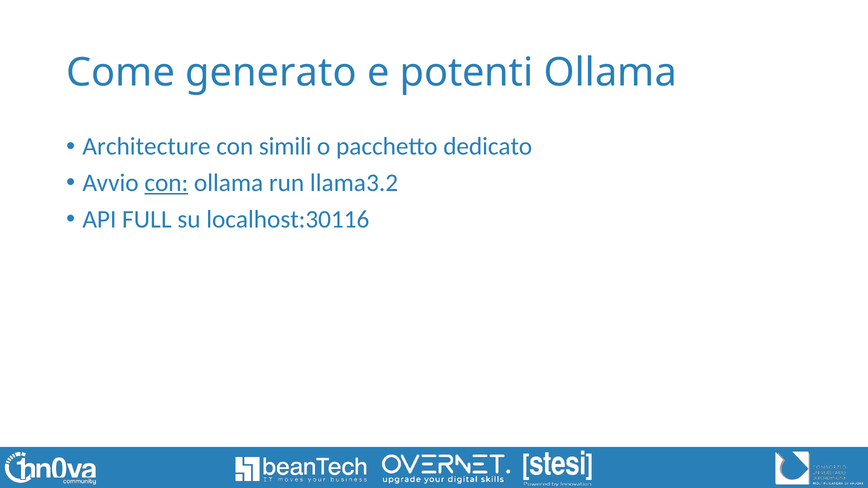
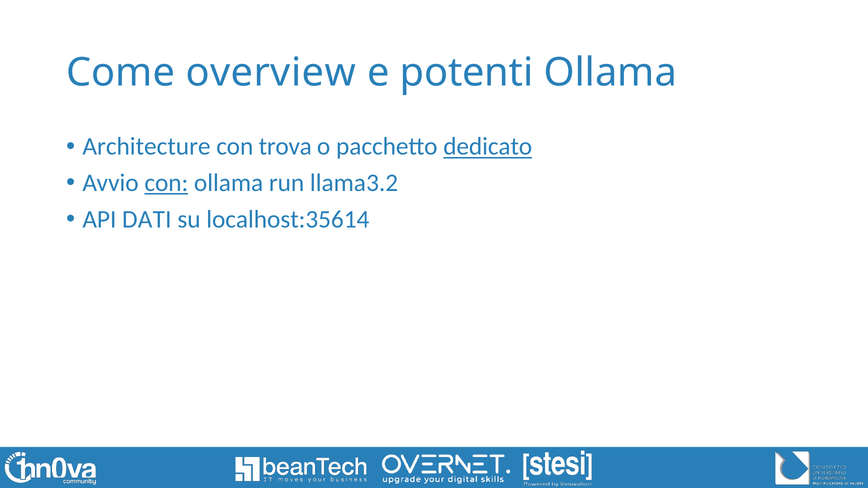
generato: generato -> overview (271, 73)
simili: simili -> trova (285, 147)
dedicato underline: none -> present (488, 147)
FULL: FULL -> DATI (147, 219)
localhost:30116: localhost:30116 -> localhost:35614 (288, 219)
